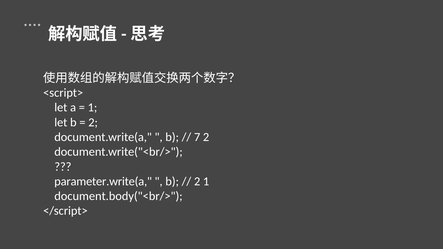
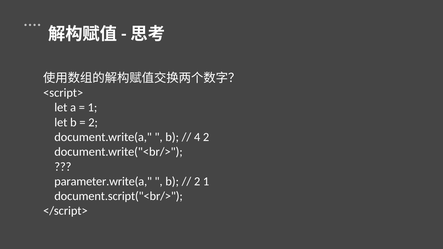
7: 7 -> 4 (197, 137)
document.body("<br/>: document.body("<br/> -> document.script("<br/> (119, 196)
